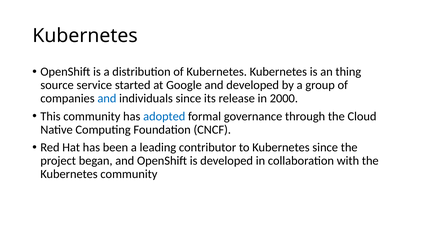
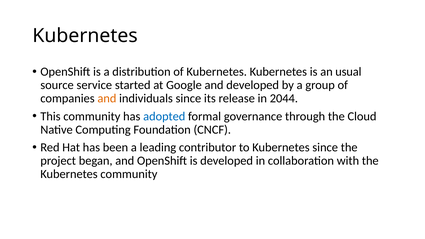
thing: thing -> usual (348, 72)
and colour: blue -> orange (107, 99)
2000: 2000 -> 2044 (284, 99)
